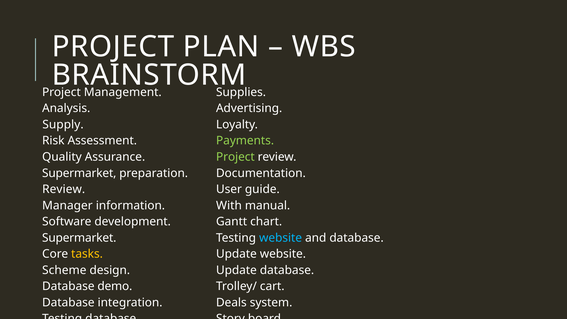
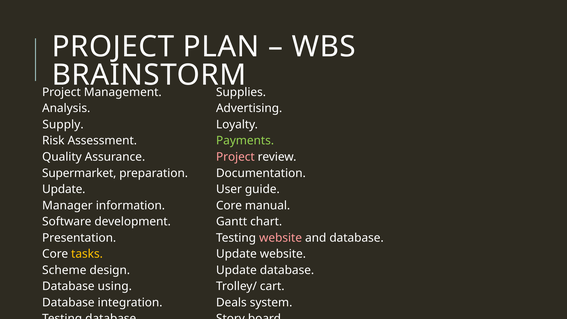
Project colour: light green -> pink (235, 157)
Review: Review -> Update (64, 189)
information With: With -> Core (229, 205)
Supermarket: Supermarket -> Presentation (79, 238)
website colour: light blue -> pink (281, 238)
demo: demo -> using (115, 286)
